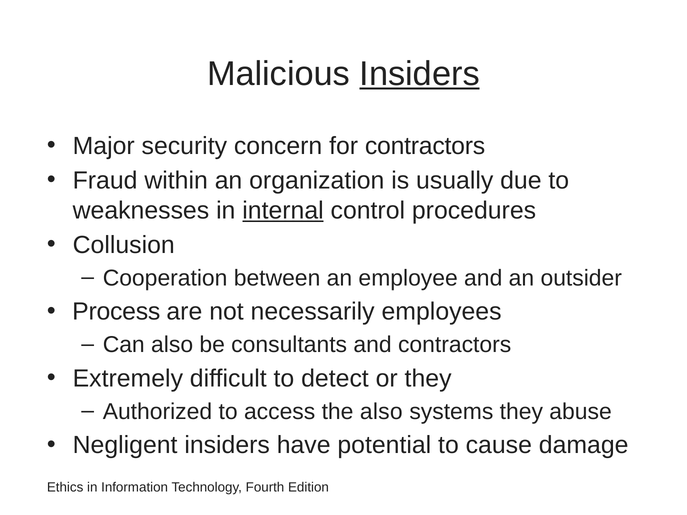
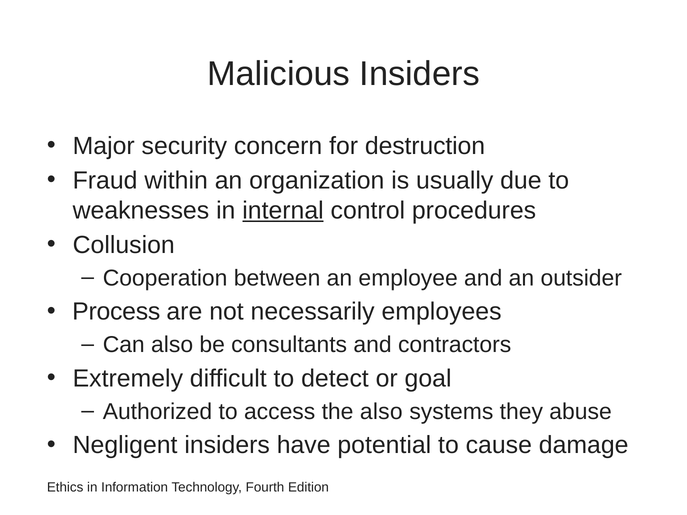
Insiders underline: present -> none (420, 74)
for contractors: contractors -> destruction (425, 146)
or they: they -> goal (428, 379)
